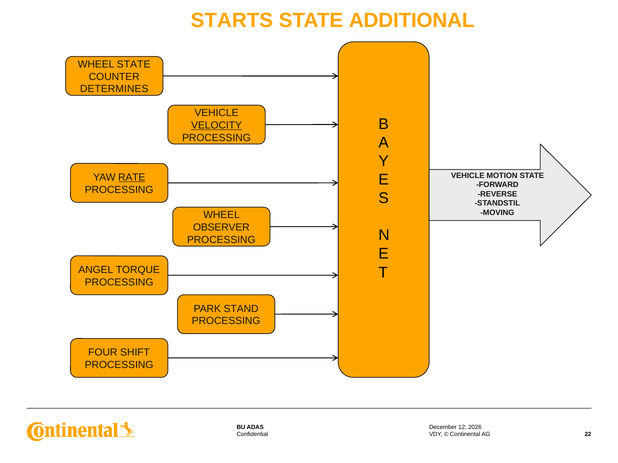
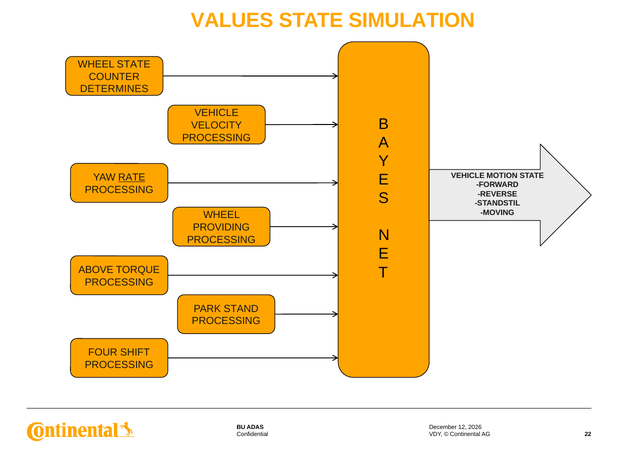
STARTS: STARTS -> VALUES (232, 21)
ADDITIONAL: ADDITIONAL -> SIMULATION (412, 21)
VELOCITY underline: present -> none (217, 125)
OBSERVER: OBSERVER -> PROVIDING (221, 228)
ANGEL: ANGEL -> ABOVE (96, 270)
